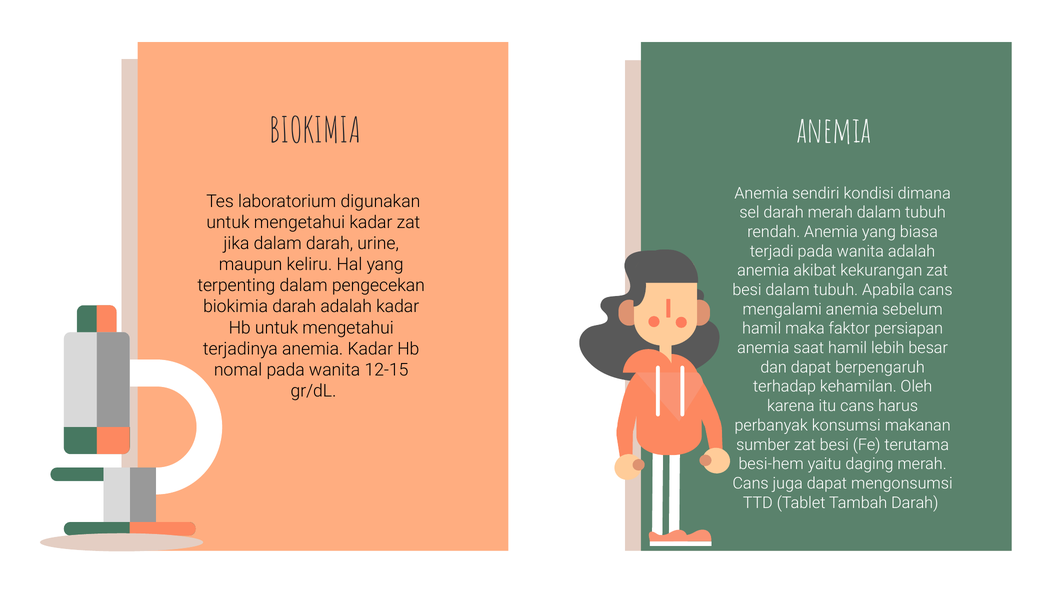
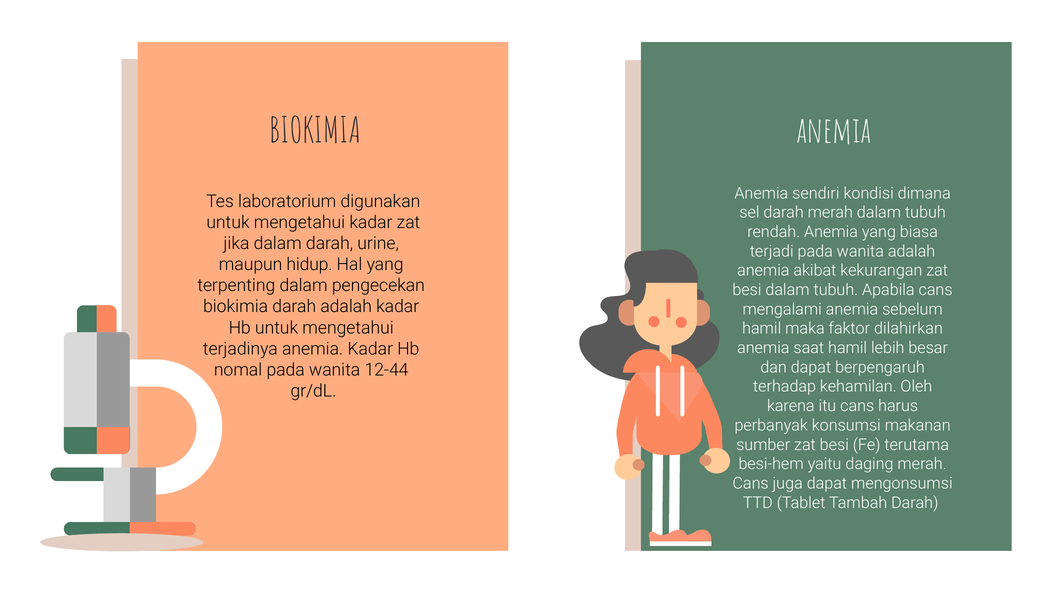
keliru: keliru -> hidup (309, 264)
persiapan: persiapan -> dilahirkan (908, 329)
12-15: 12-15 -> 12-44 (387, 370)
